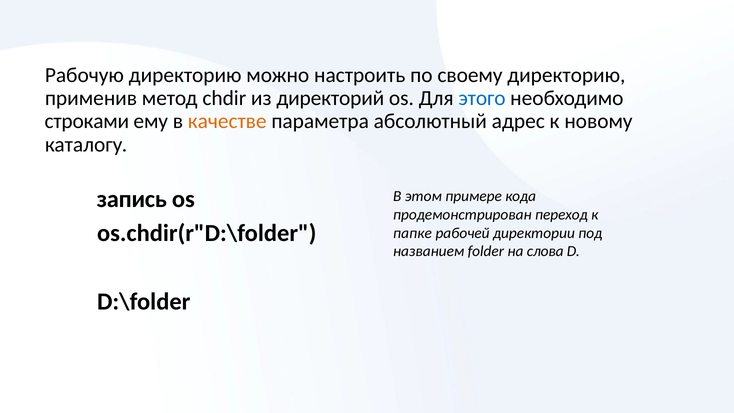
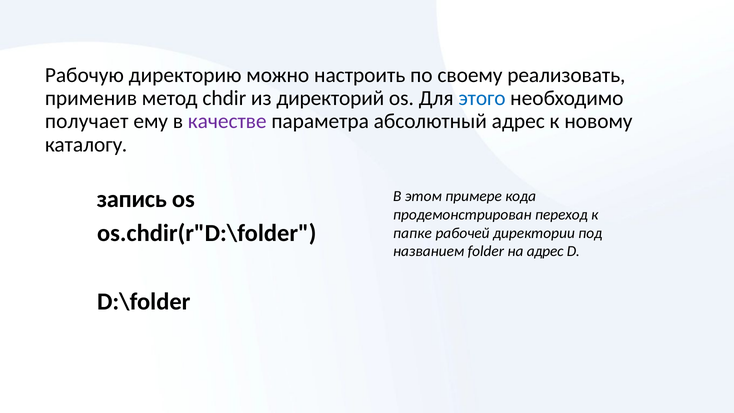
своему директорию: директорию -> реализовать (566, 75)
строками: строками -> получает (87, 121)
качестве colour: orange -> purple (227, 121)
на слова: слова -> адрес (545, 251)
